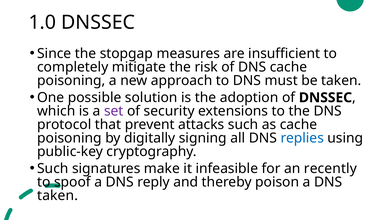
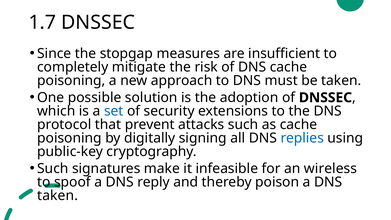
1.0: 1.0 -> 1.7 (42, 23)
set colour: purple -> blue (114, 111)
recently: recently -> wireless (330, 169)
